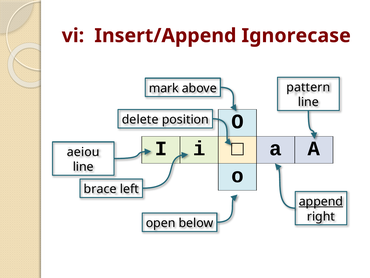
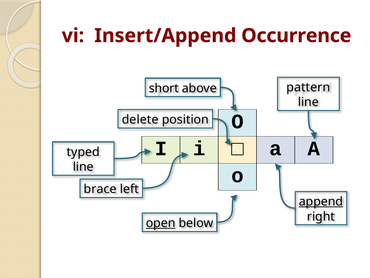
Ignorecase: Ignorecase -> Occurrence (296, 36)
mark: mark -> short (164, 88)
aeiou: aeiou -> typed (83, 152)
open underline: none -> present (161, 223)
